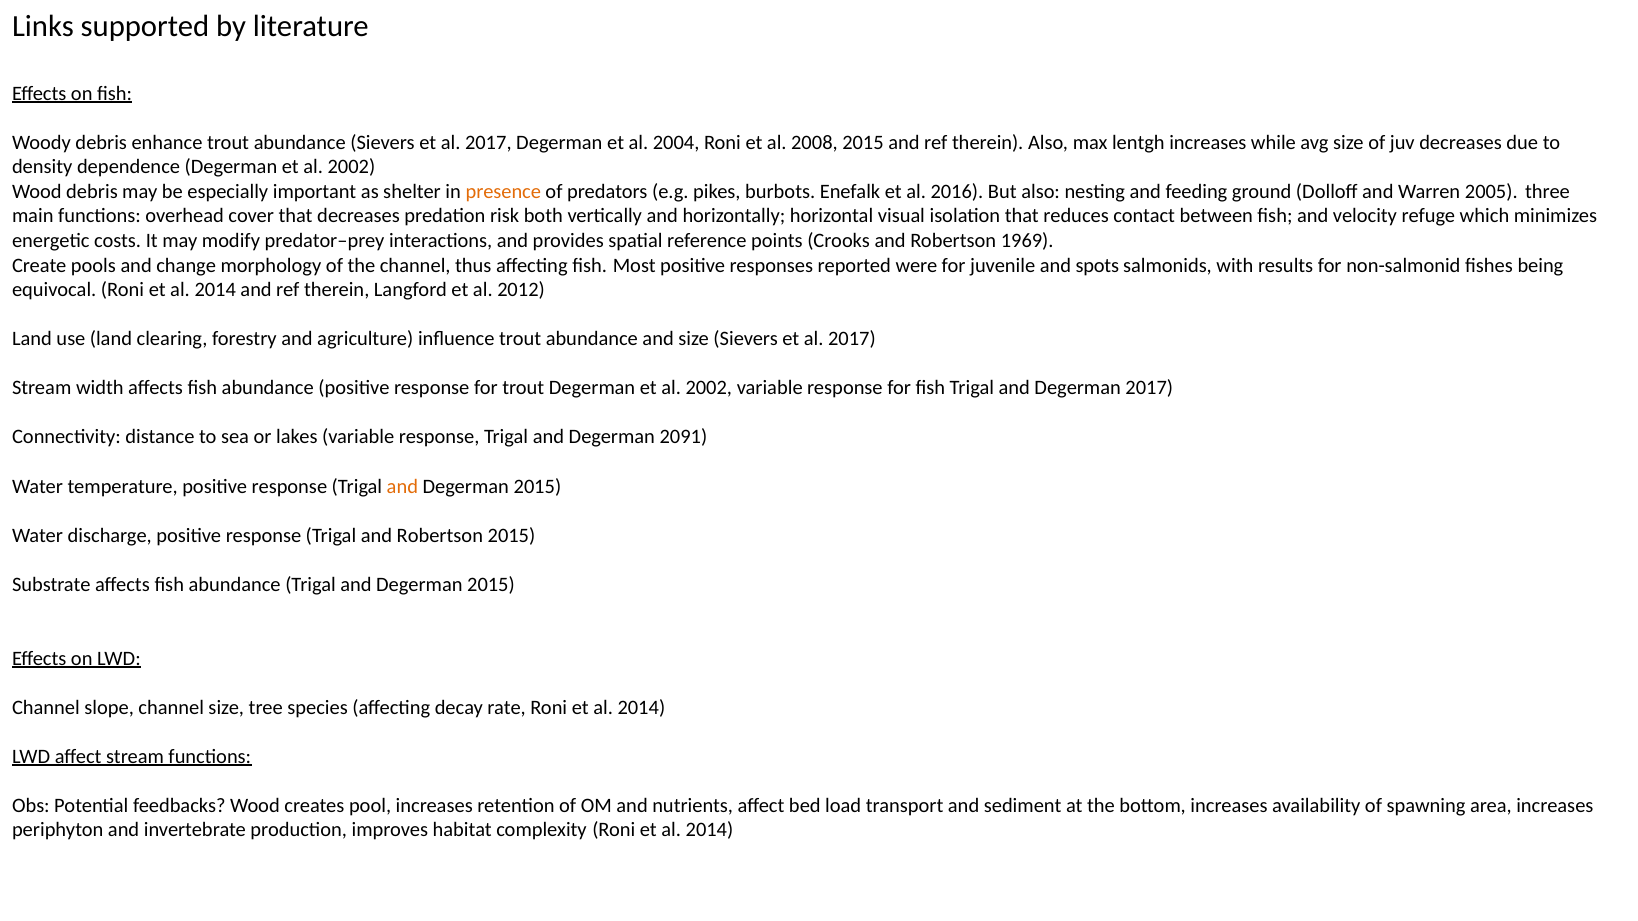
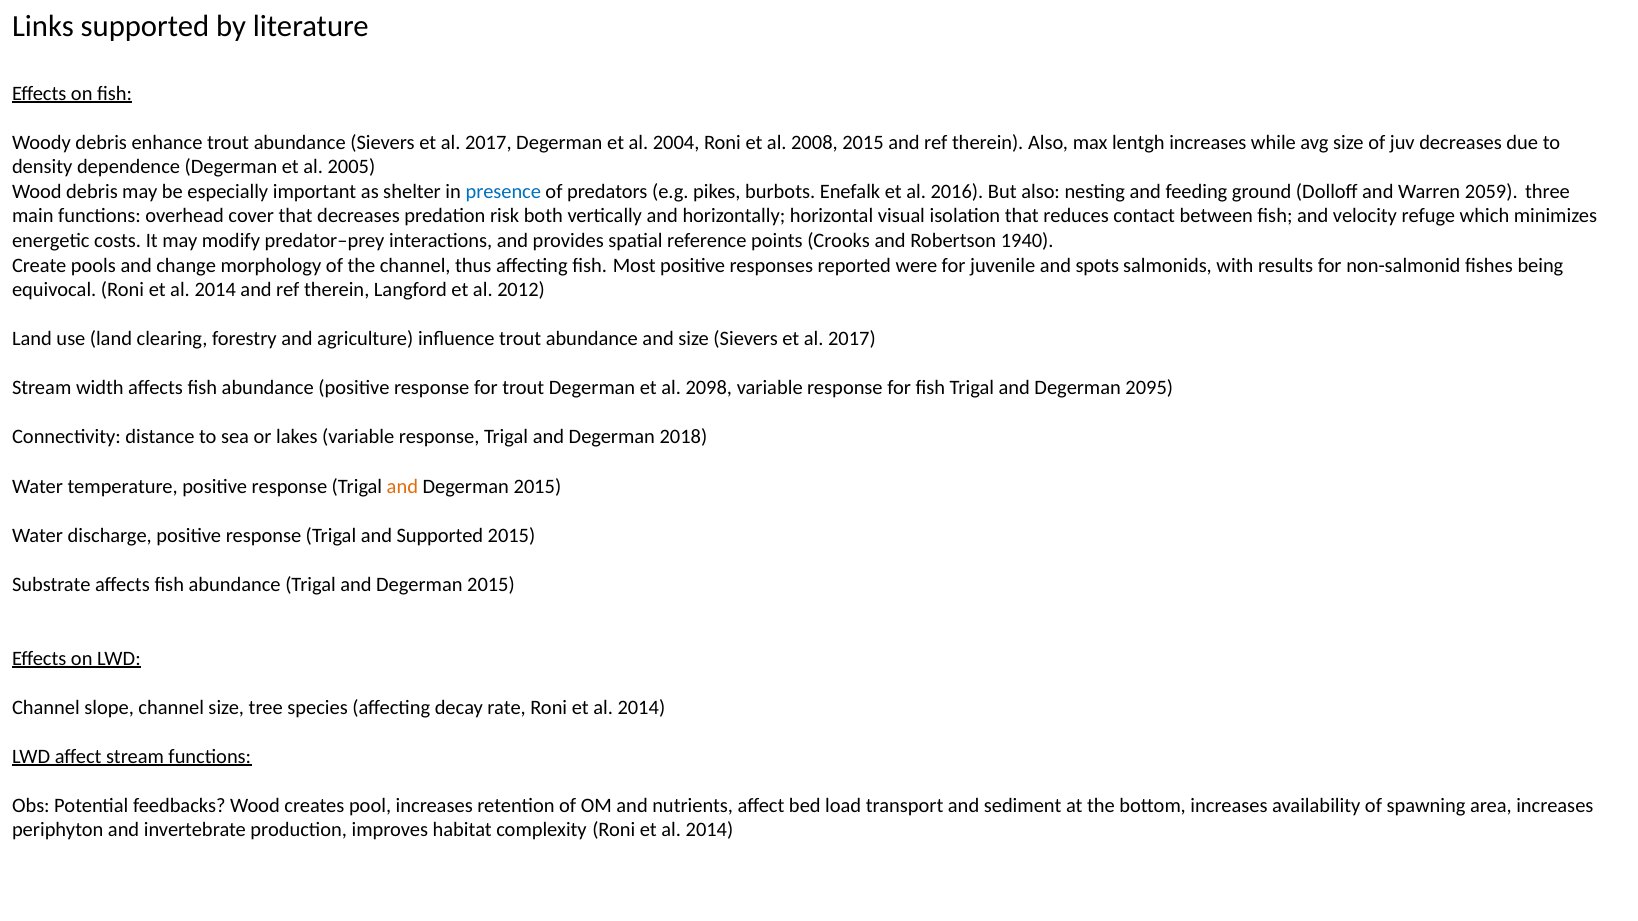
2002: 2002 -> 2005 (351, 167)
presence colour: orange -> blue (503, 192)
2005: 2005 -> 2059 (1491, 192)
1969: 1969 -> 1940 (1027, 241)
2002: 2002 -> 2098 (709, 388)
Degerman 2017: 2017 -> 2095 (1149, 388)
2091: 2091 -> 2018 (683, 437)
Trigal and Robertson: Robertson -> Supported (440, 536)
